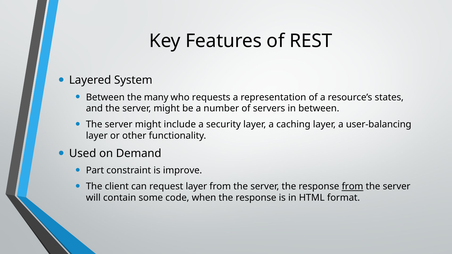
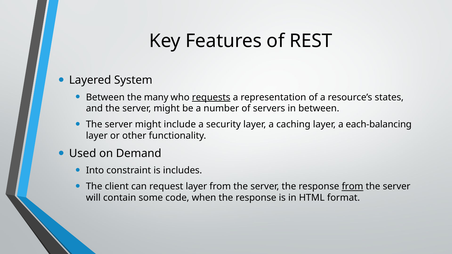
requests underline: none -> present (211, 97)
user-balancing: user-balancing -> each-balancing (379, 125)
Part: Part -> Into (95, 171)
improve: improve -> includes (183, 171)
